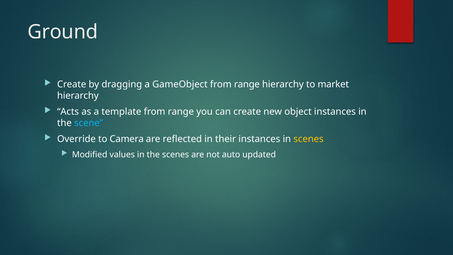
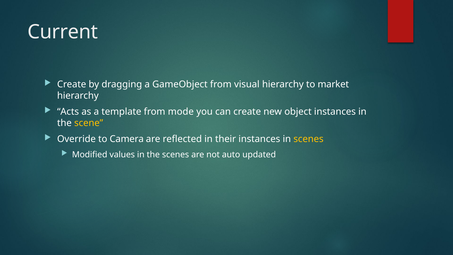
Ground: Ground -> Current (63, 32)
GameObject from range: range -> visual (247, 84)
template from range: range -> mode (181, 112)
scene colour: light blue -> yellow (89, 123)
